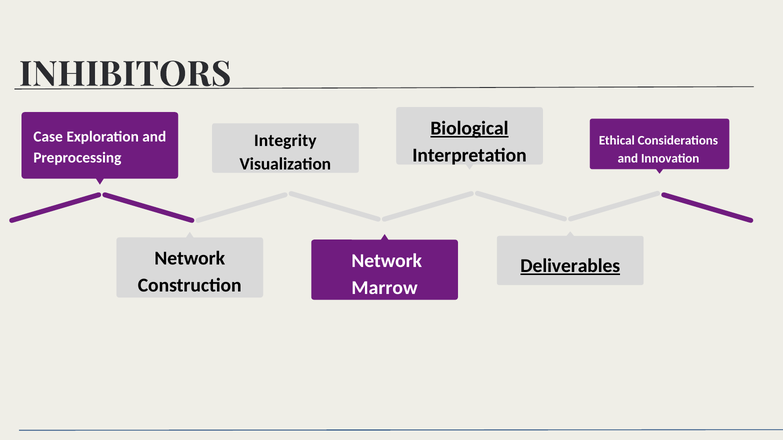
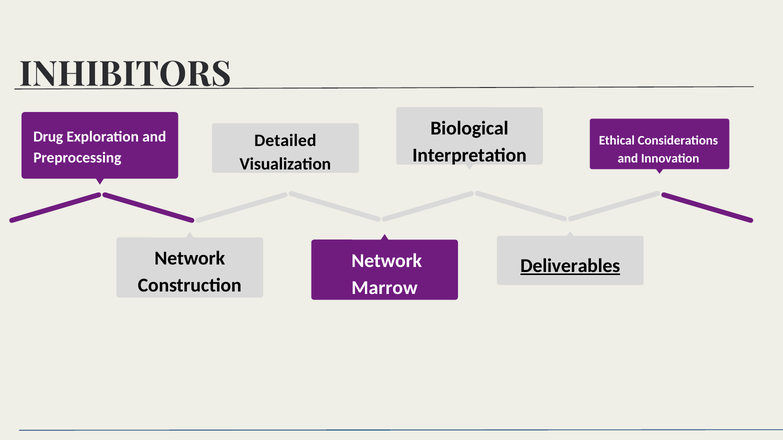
Biological underline: present -> none (469, 129)
Case: Case -> Drug (48, 137)
Integrity: Integrity -> Detailed (285, 140)
